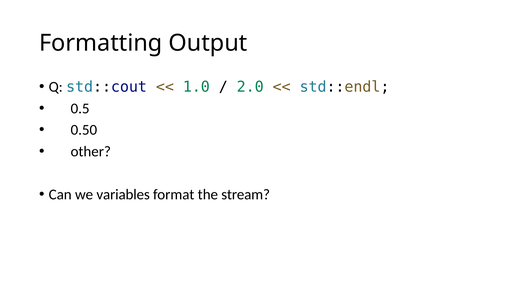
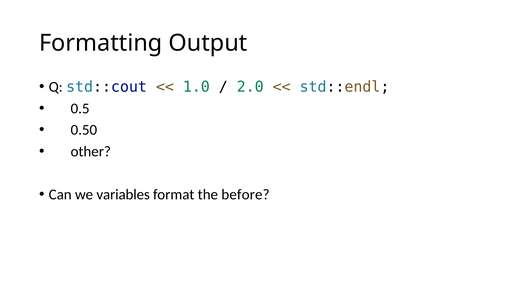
stream: stream -> before (245, 194)
